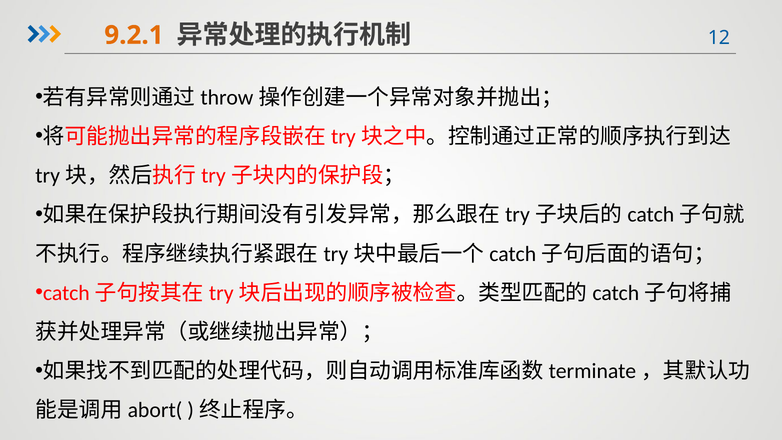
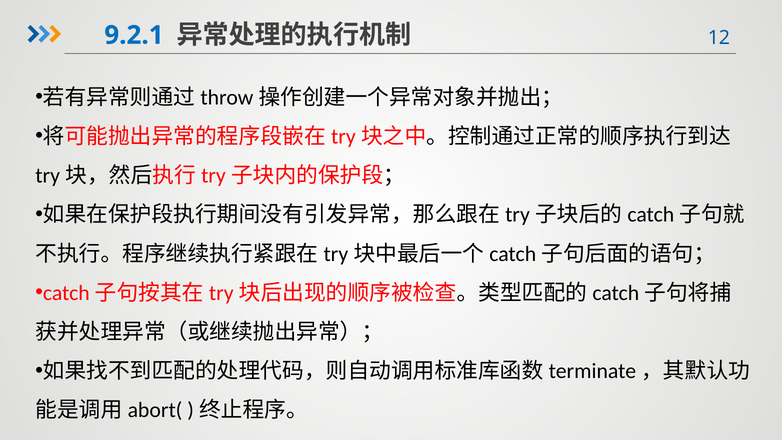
9.2.1 colour: orange -> blue (134, 35)
